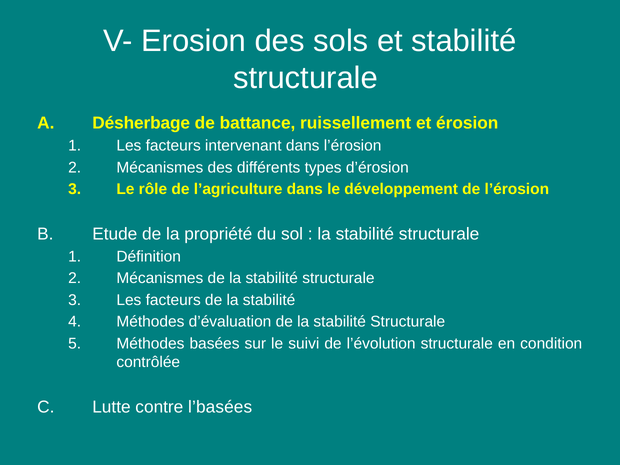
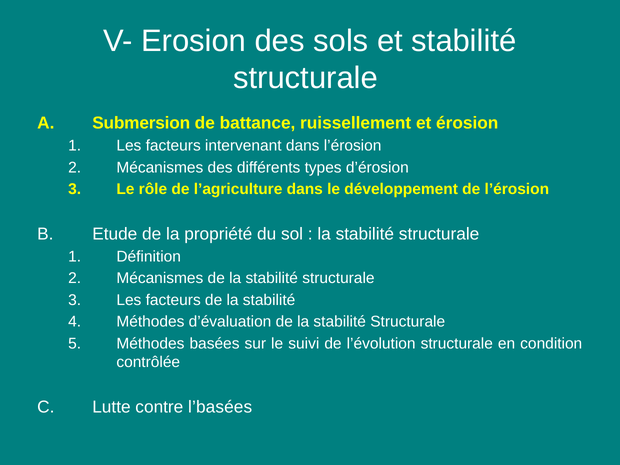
Désherbage: Désherbage -> Submersion (141, 123)
